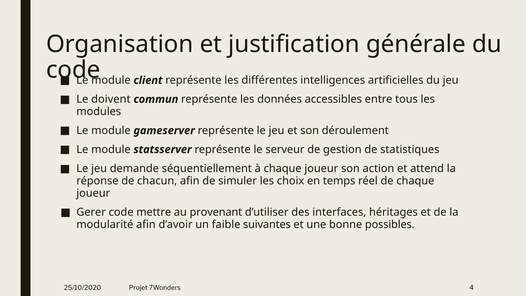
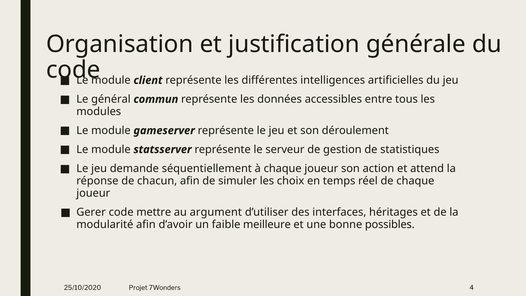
doivent: doivent -> général (111, 99)
provenant: provenant -> argument (216, 212)
suivantes: suivantes -> meilleure (267, 224)
